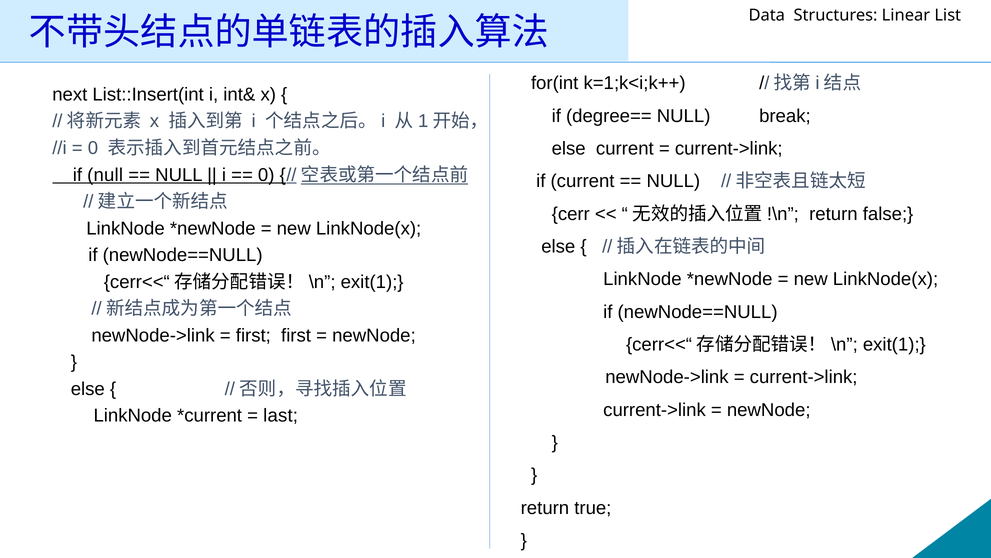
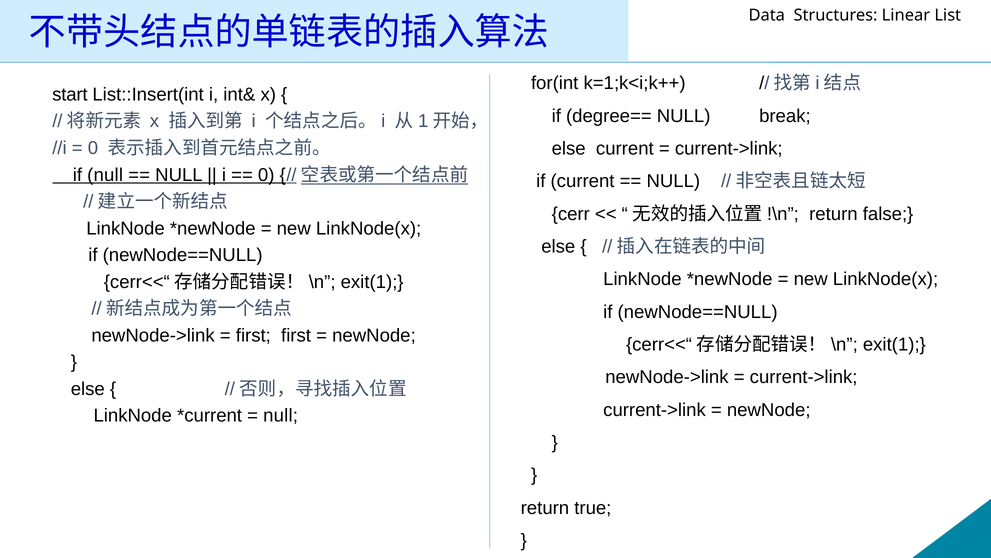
next: next -> start (70, 94)
last: last -> null (281, 415)
